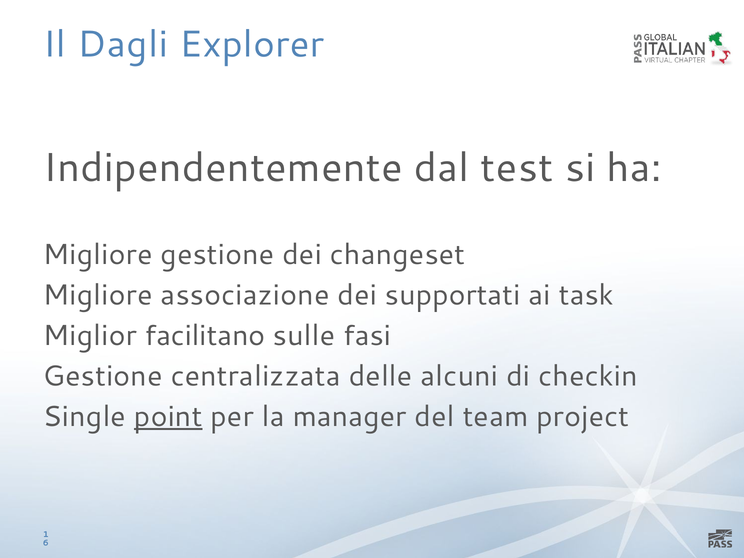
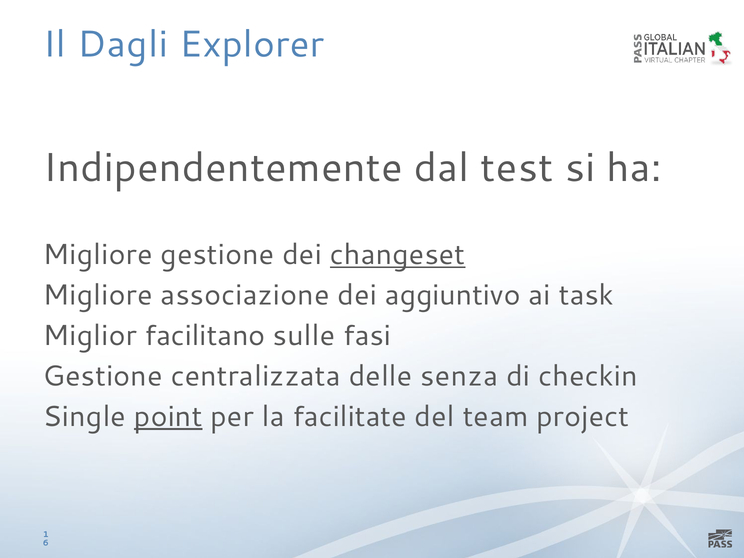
changeset underline: none -> present (398, 255)
supportati: supportati -> aggiuntivo (453, 295)
alcuni: alcuni -> senza (459, 376)
manager: manager -> facilitate (350, 416)
